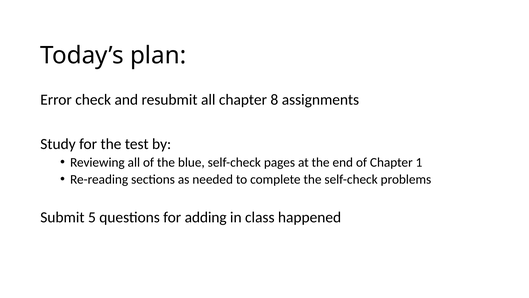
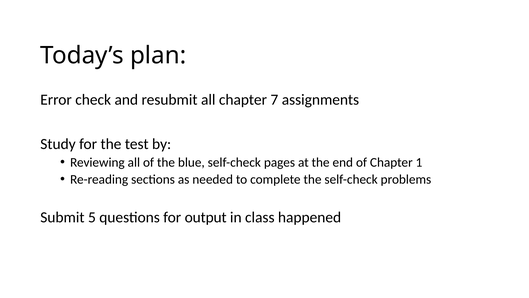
8: 8 -> 7 (274, 99)
adding: adding -> output (206, 217)
